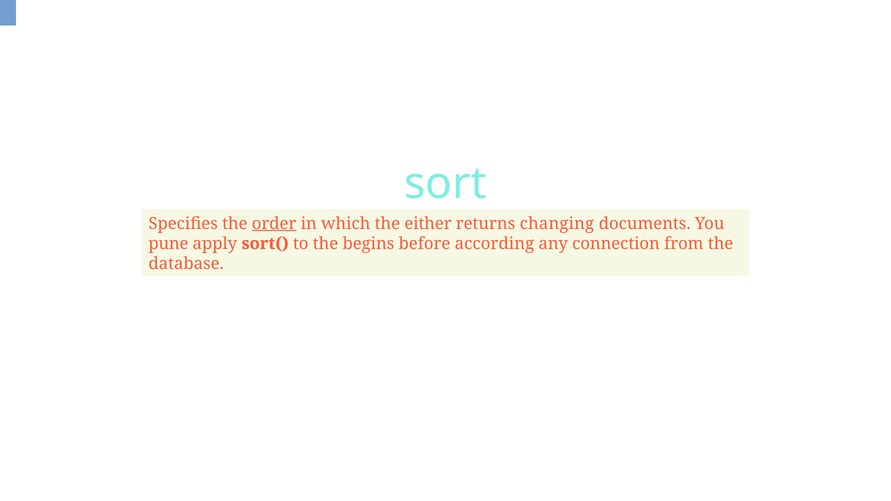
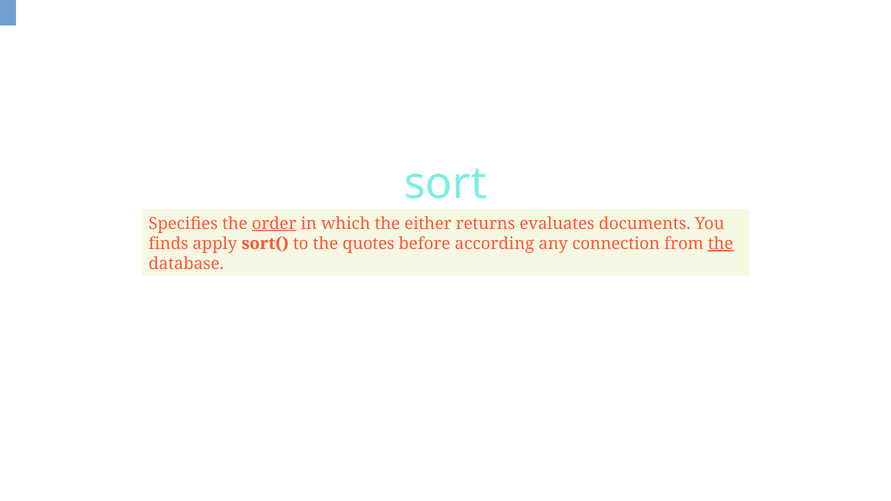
changing: changing -> evaluates (557, 224)
pune: pune -> finds (168, 244)
begins: begins -> quotes (369, 244)
the underline: none -> present (721, 244)
